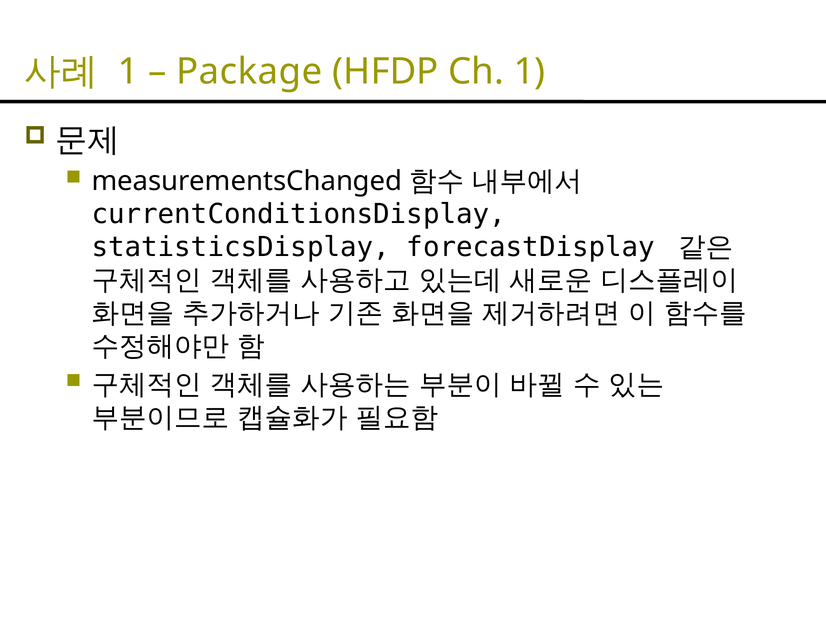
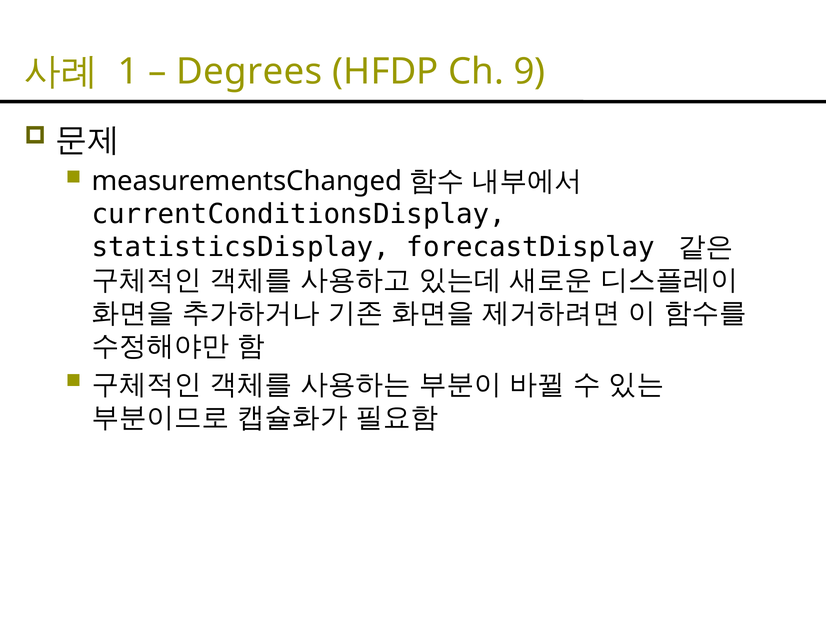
Package: Package -> Degrees (249, 71)
Ch 1: 1 -> 9 (530, 71)
